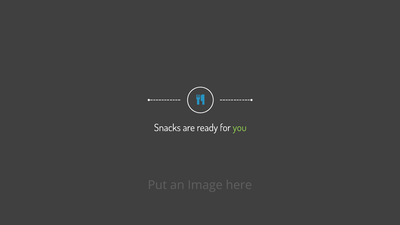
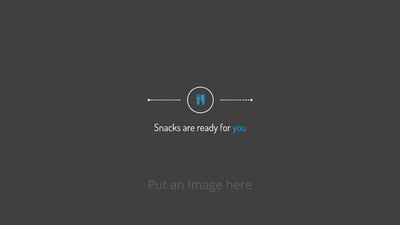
you colour: light green -> light blue (240, 128)
